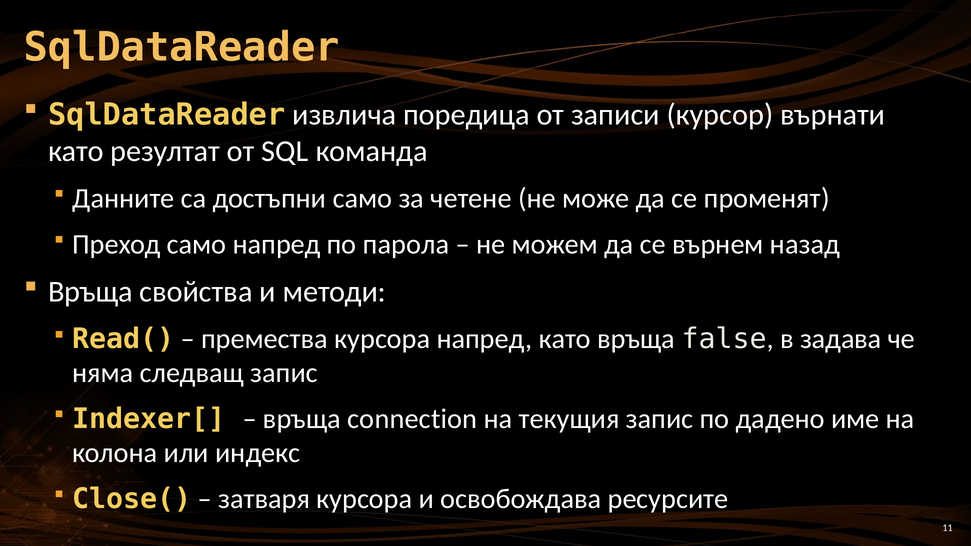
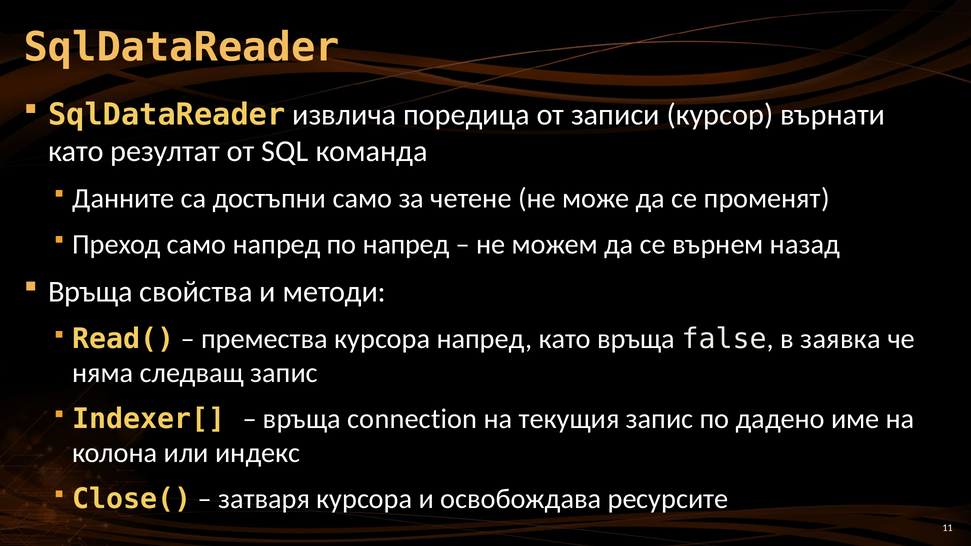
по парола: парола -> напред (406, 245)
задава: задава -> заявка (841, 339)
